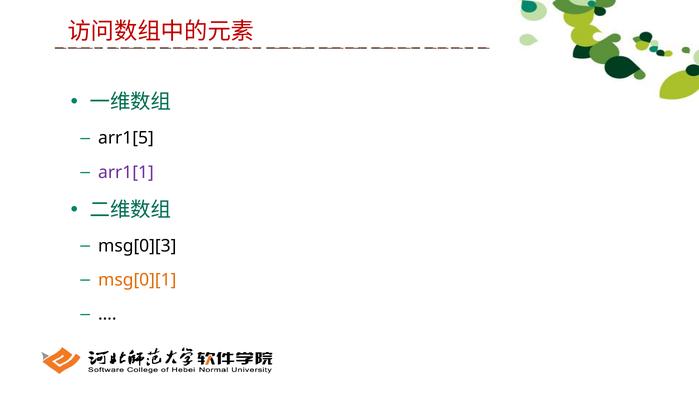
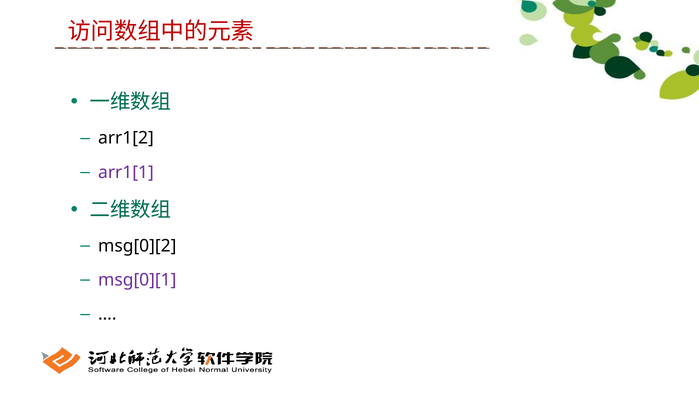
arr1[5: arr1[5 -> arr1[2 (126, 138)
msg[0][3: msg[0][3 -> msg[0][2 (137, 246)
msg[0][1 colour: orange -> purple (137, 280)
